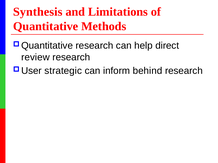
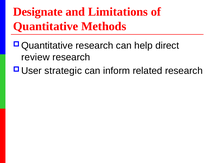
Synthesis: Synthesis -> Designate (38, 12)
behind: behind -> related (148, 71)
